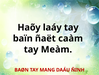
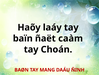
Meàm: Meàm -> Choán (56, 49)
